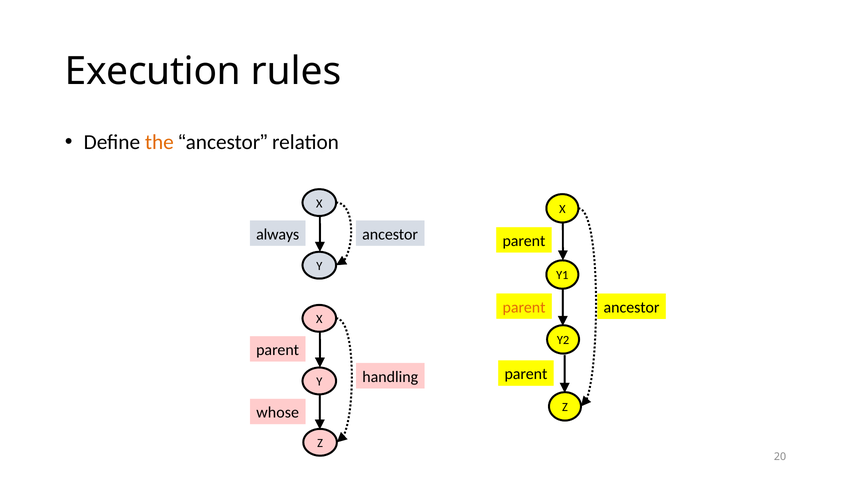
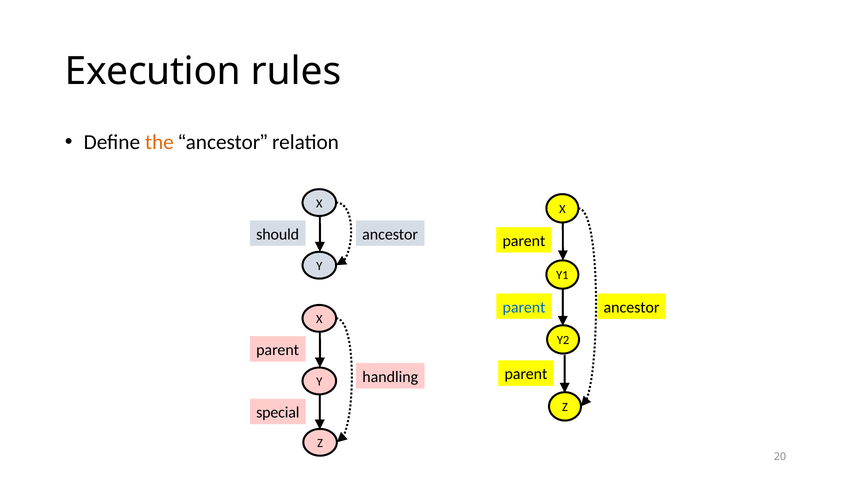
always: always -> should (278, 234)
parent colour: orange -> blue (524, 307)
whose: whose -> special (278, 412)
